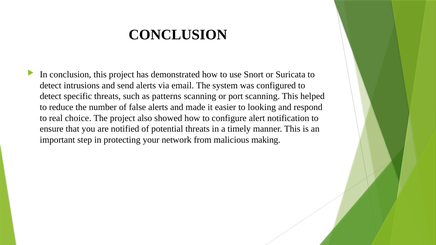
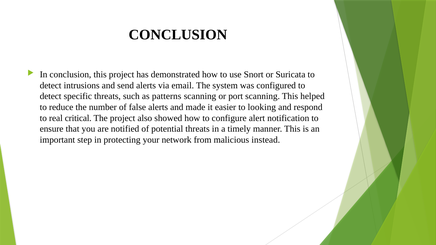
choice: choice -> critical (78, 118)
making: making -> instead (266, 140)
